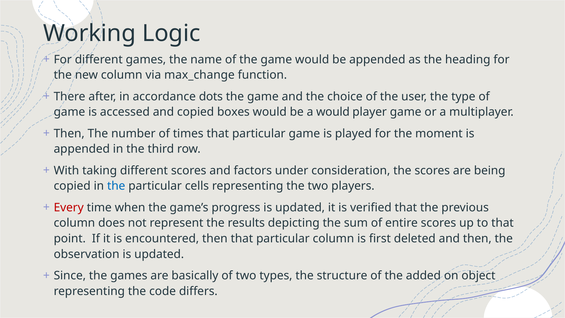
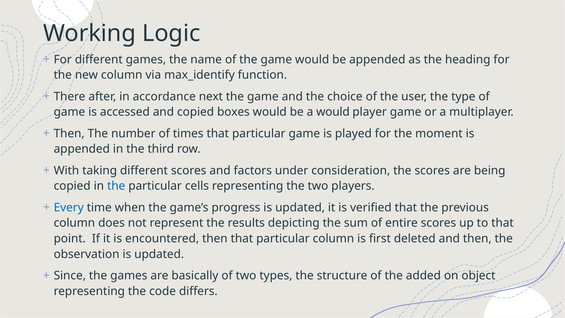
max_change: max_change -> max_identify (199, 75)
dots: dots -> next (211, 96)
Every colour: red -> blue (69, 207)
